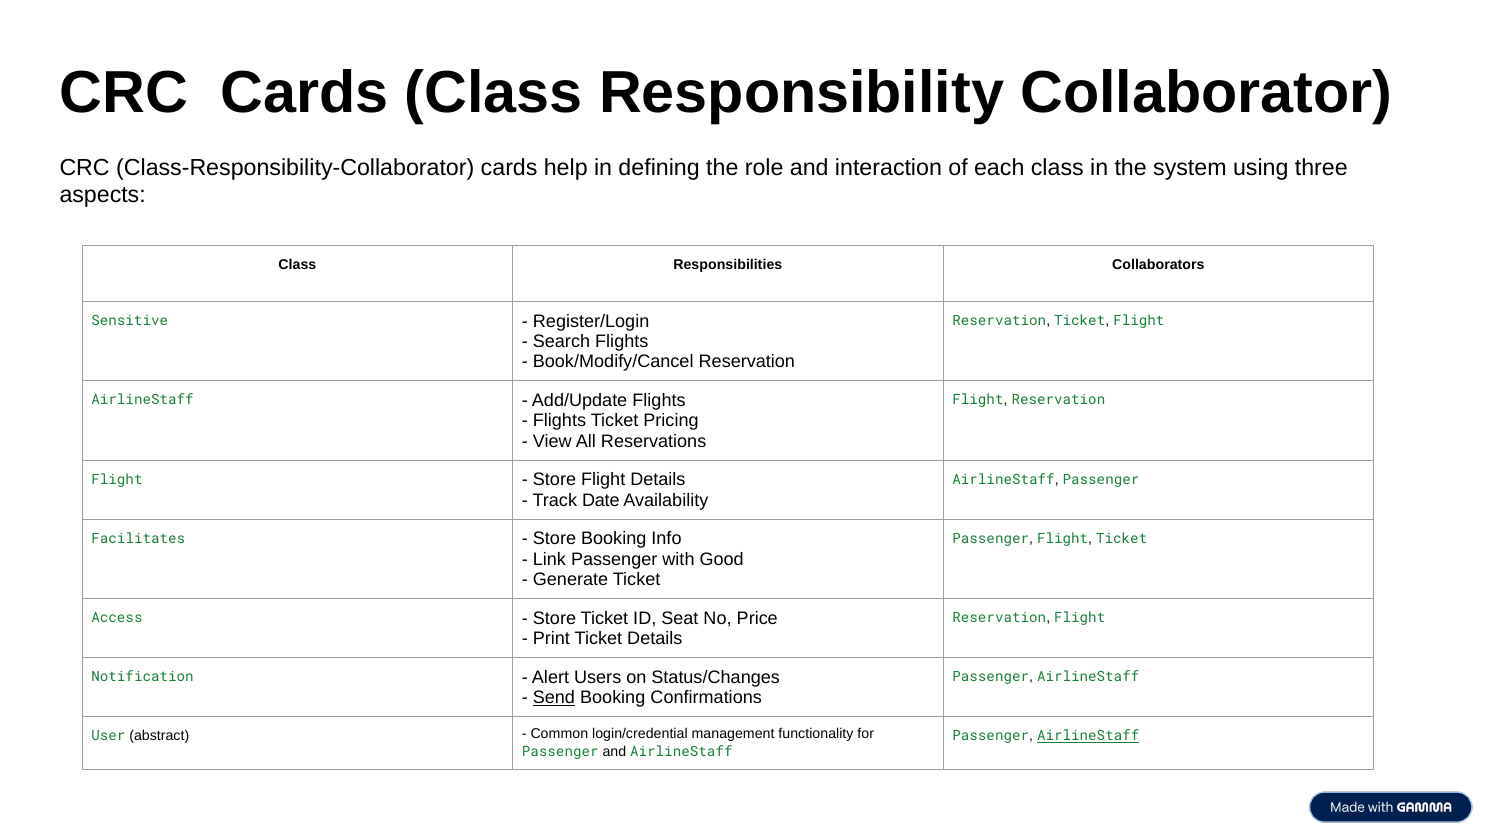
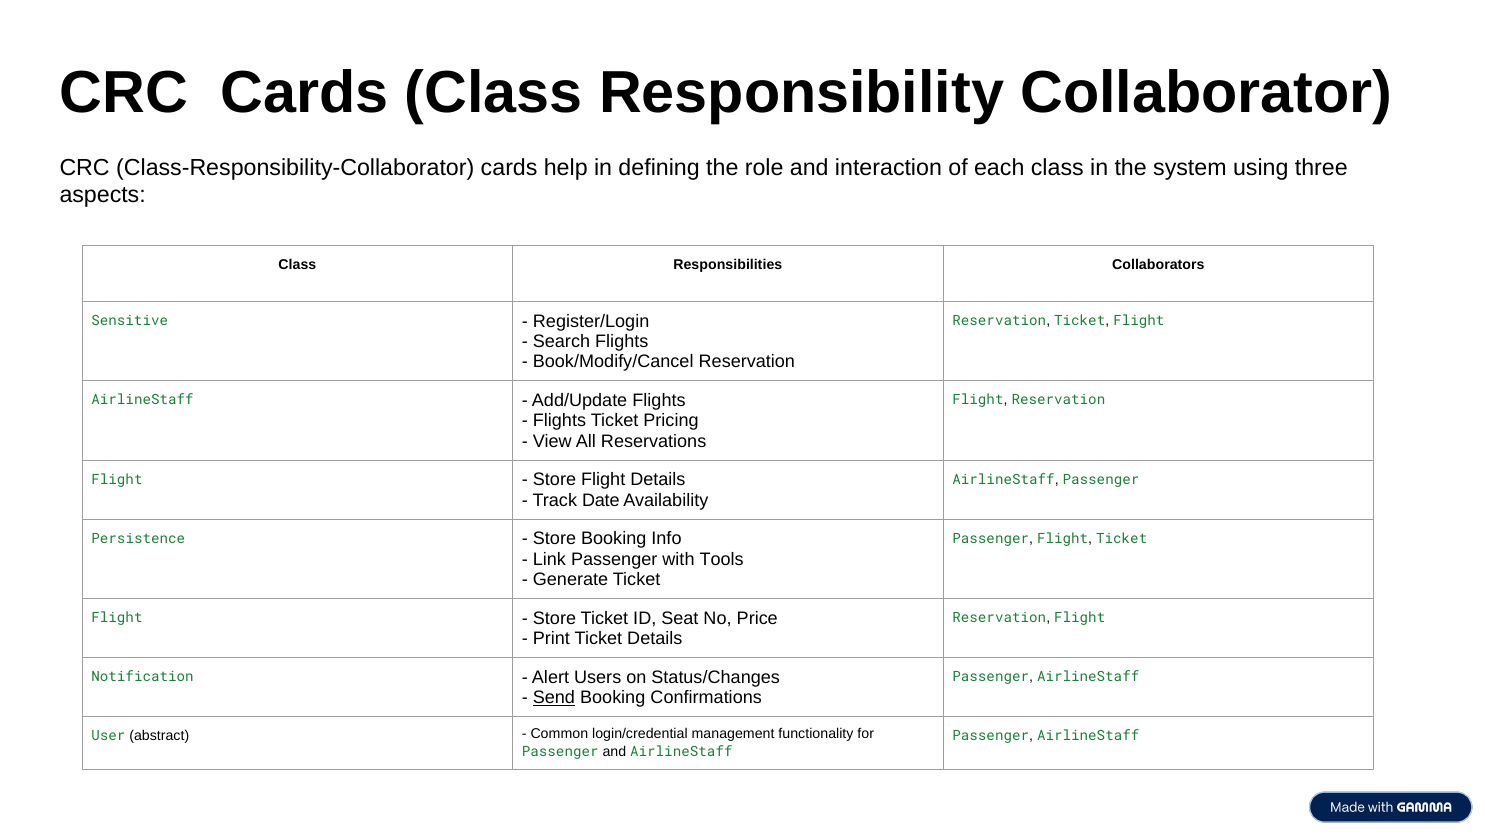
Facilitates: Facilitates -> Persistence (138, 539)
Good: Good -> Tools (722, 559)
Access: Access -> Flight (117, 618)
AirlineStaff underline: present -> none (1088, 736)
